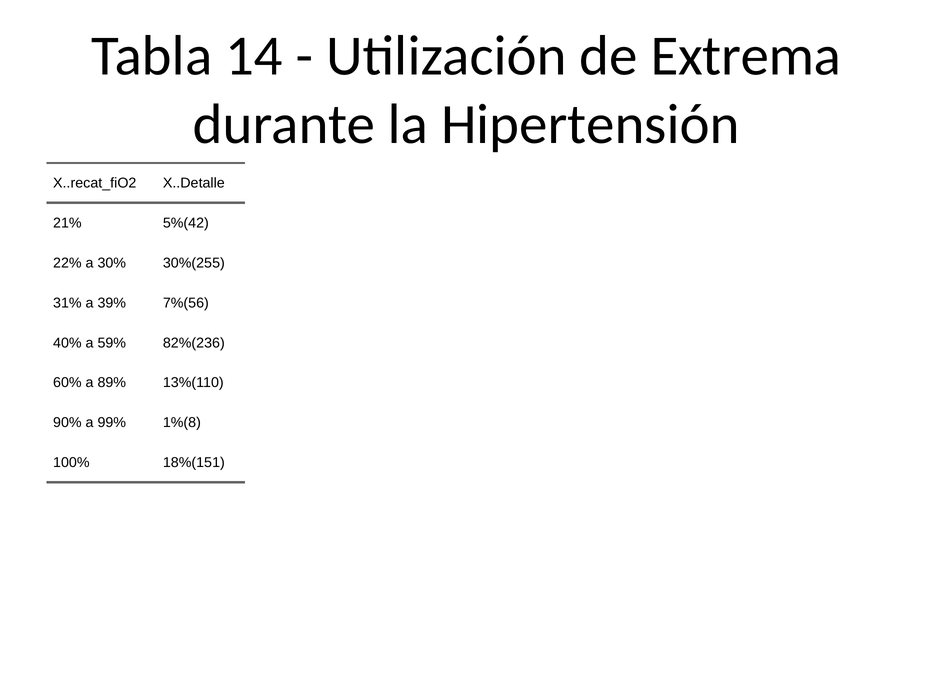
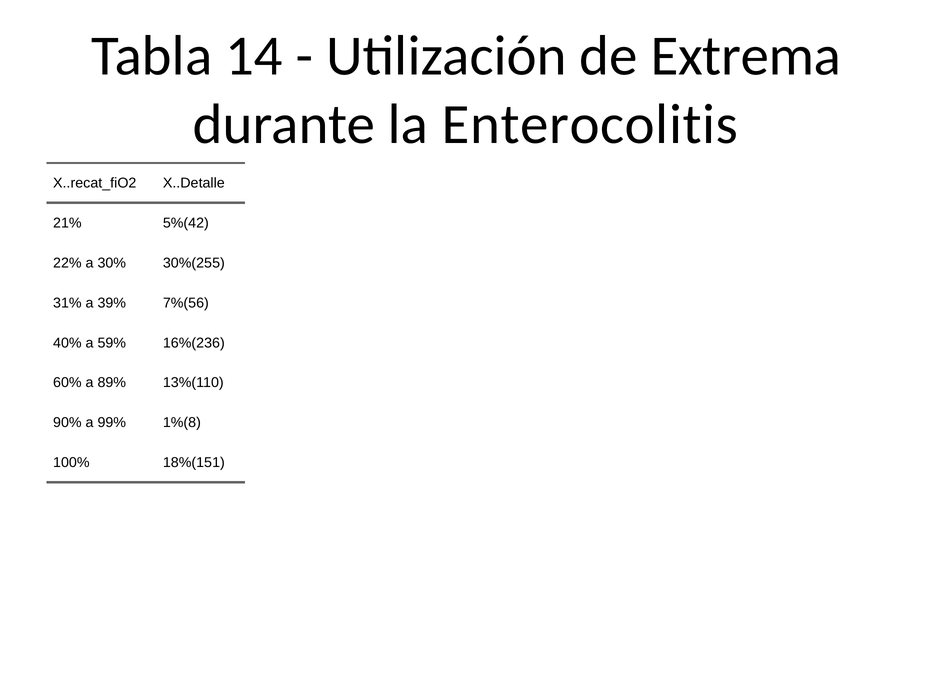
Hipertensión: Hipertensión -> Enterocolitis (590, 125)
82%(236: 82%(236 -> 16%(236 (194, 343)
